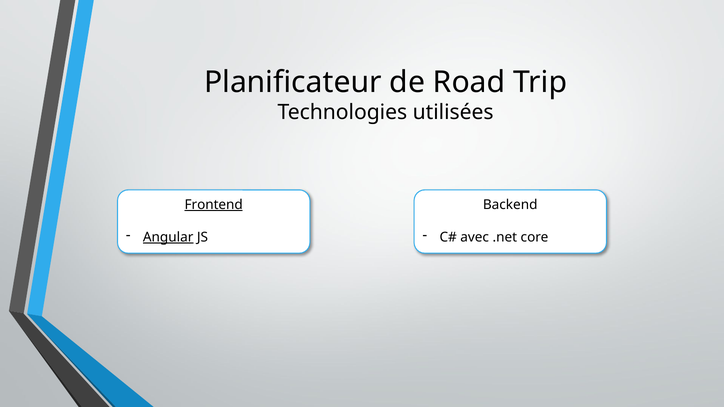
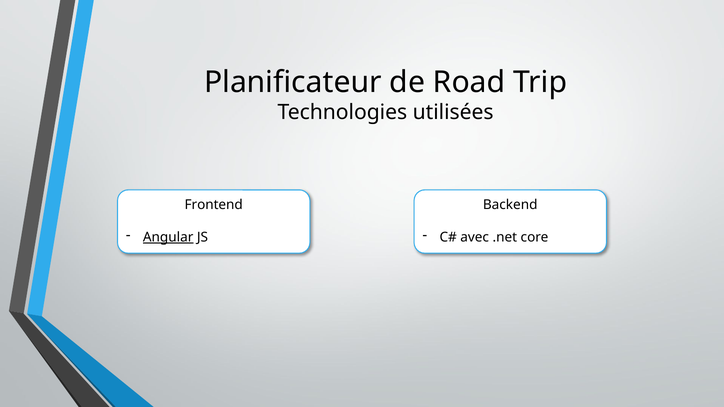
Frontend underline: present -> none (214, 205)
